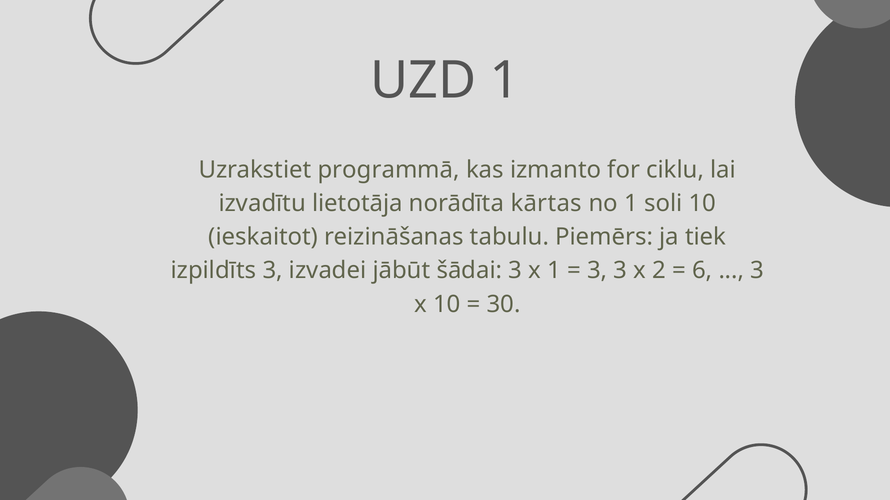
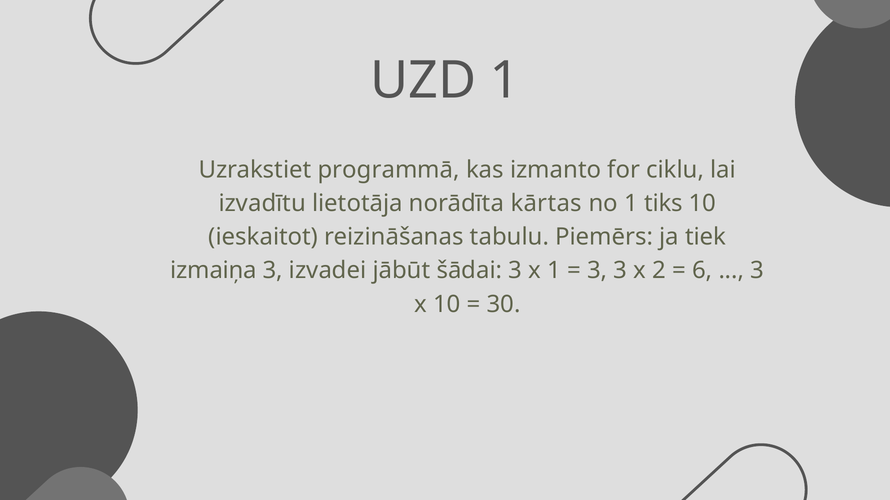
soli: soli -> tiks (663, 204)
izpildīts: izpildīts -> izmaiņa (214, 271)
